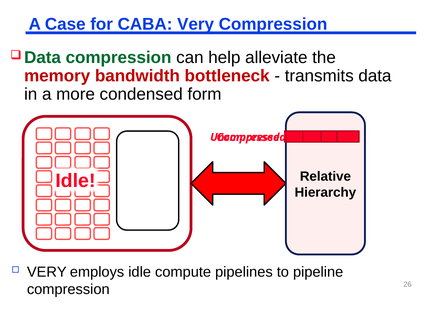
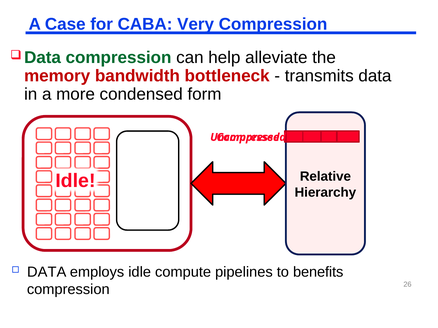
VERY: VERY -> DATA (47, 272)
pipeline: pipeline -> benefits (318, 272)
